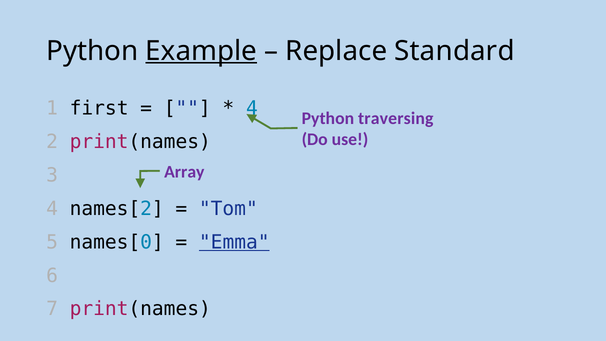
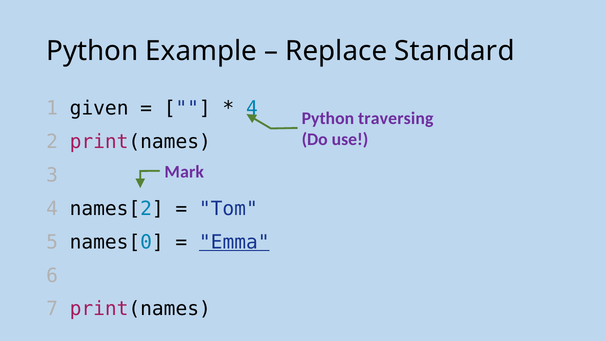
Example underline: present -> none (201, 51)
first: first -> given (99, 108)
Array: Array -> Mark (184, 172)
